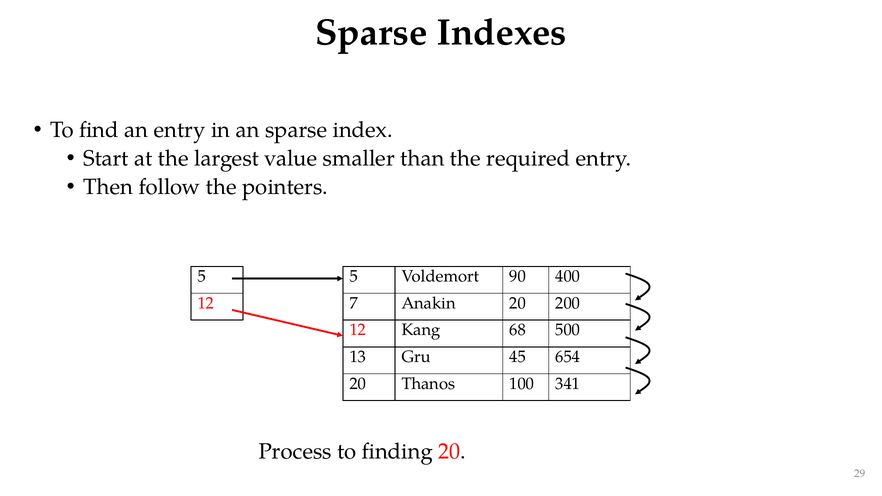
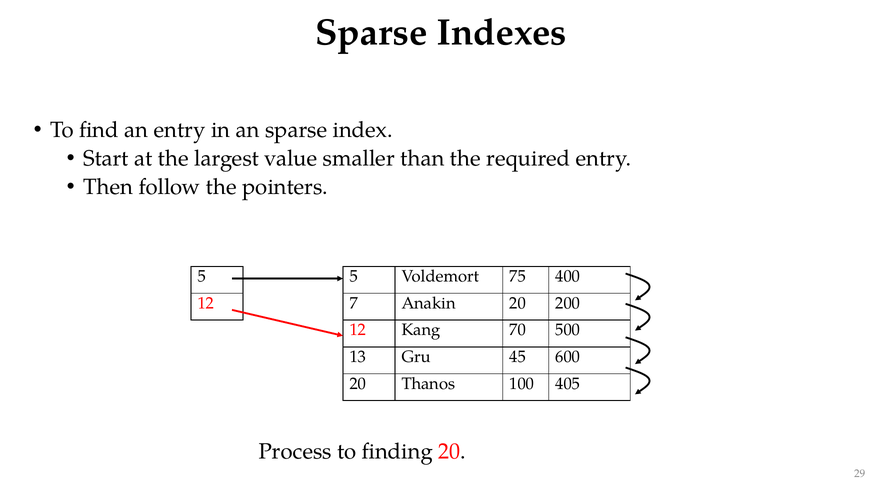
90: 90 -> 75 (518, 276)
68: 68 -> 70 (518, 330)
654: 654 -> 600 (568, 357)
341: 341 -> 405 (568, 384)
